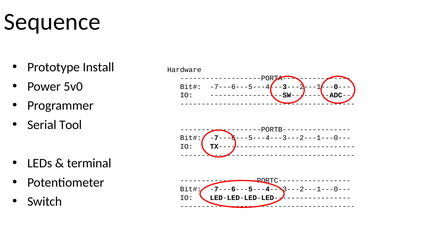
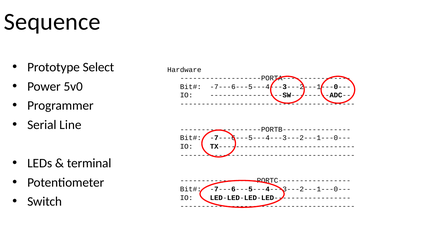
Install: Install -> Select (98, 67)
Tool: Tool -> Line (70, 125)
